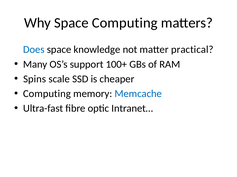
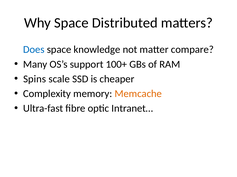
Space Computing: Computing -> Distributed (125, 23)
practical: practical -> compare (192, 50)
Computing: Computing -> Complexity (47, 94)
Memcache colour: blue -> orange (138, 94)
